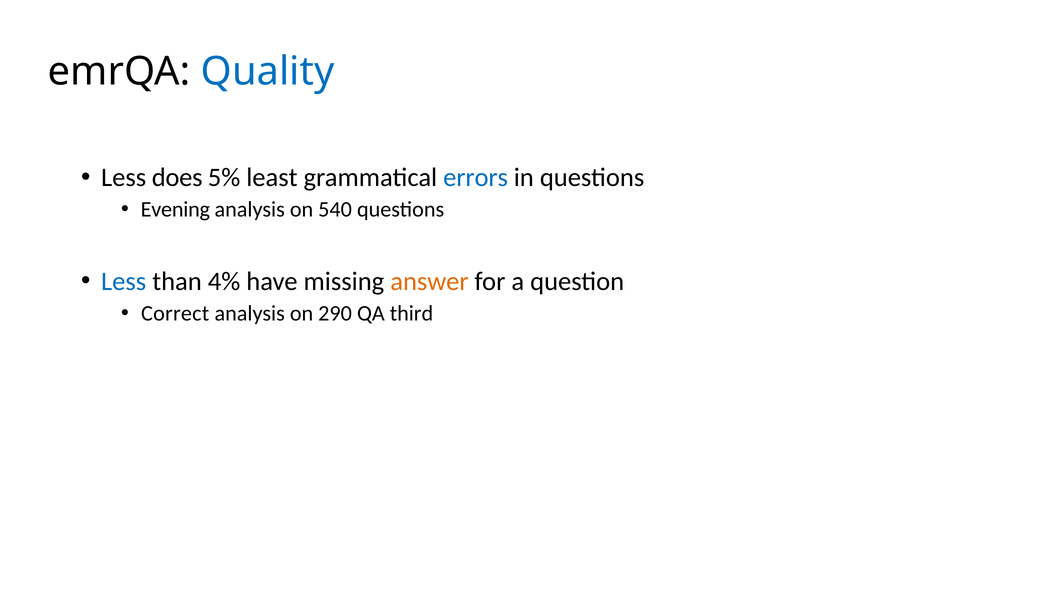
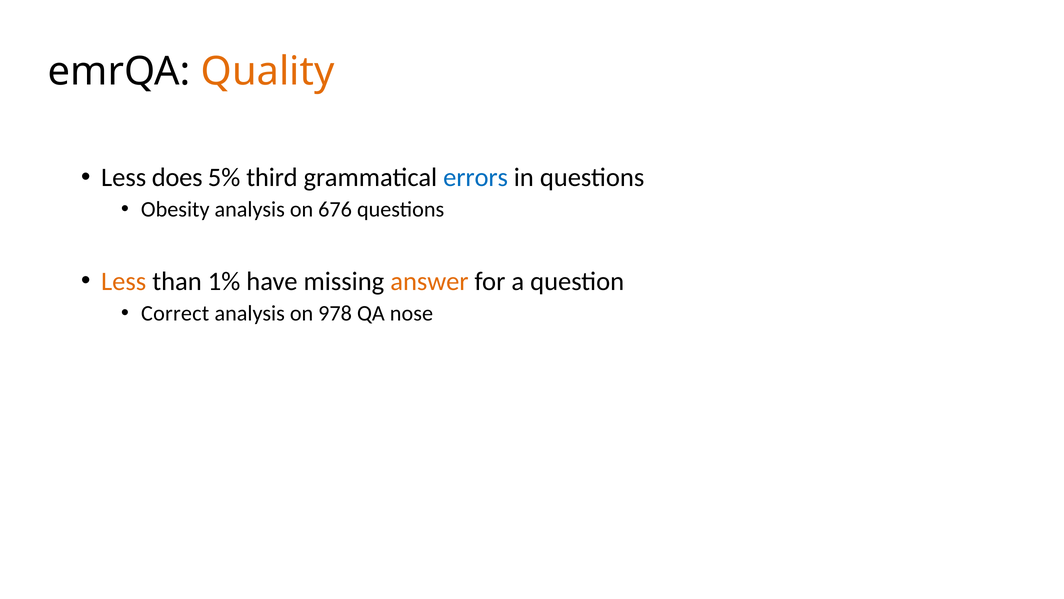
Quality colour: blue -> orange (268, 72)
least: least -> third (272, 178)
Evening: Evening -> Obesity (175, 209)
540: 540 -> 676 (335, 209)
Less colour: blue -> orange (124, 281)
4%: 4% -> 1% (224, 281)
290: 290 -> 978 (335, 313)
third: third -> nose (411, 313)
